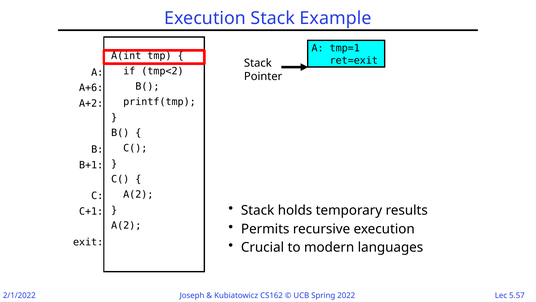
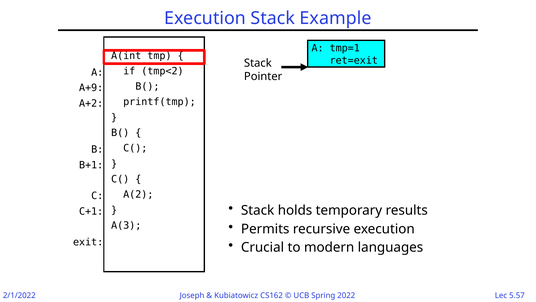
A+6: A+6 -> A+9 (91, 88)
A(2: A(2 -> A(3 (126, 225)
